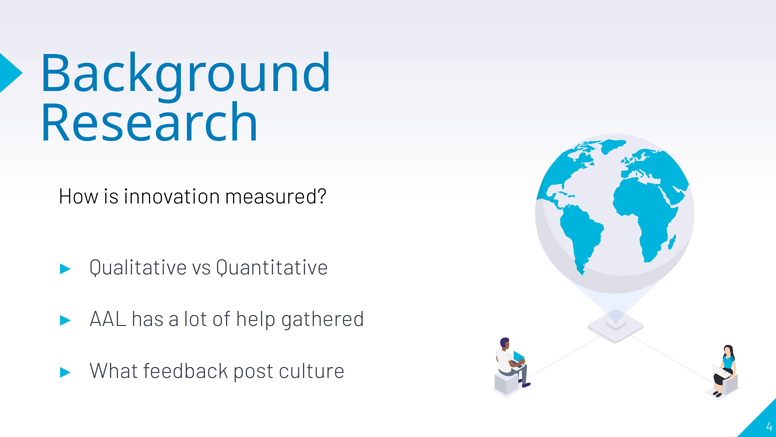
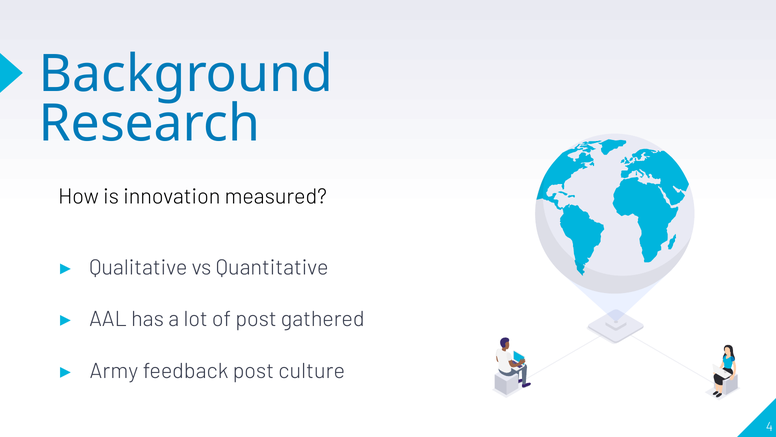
of help: help -> post (256, 319)
What: What -> Army (114, 371)
